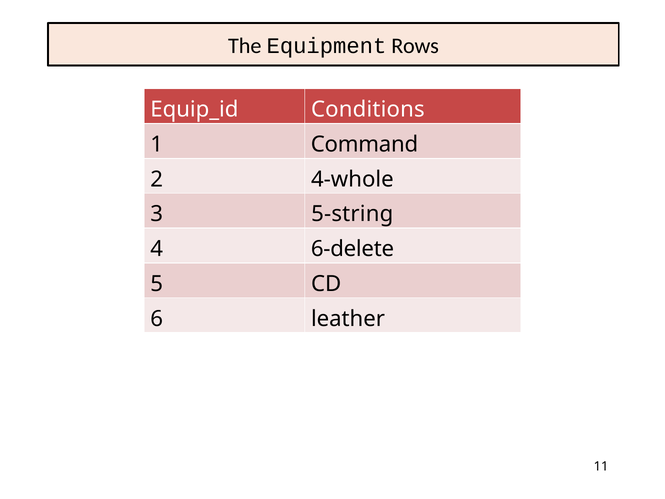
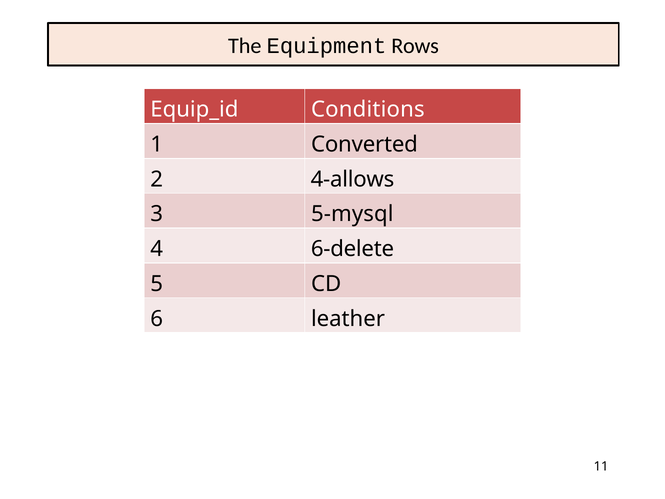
Command: Command -> Converted (364, 144)
4-whole: 4-whole -> 4-allows (352, 179)
5-string: 5-string -> 5-mysql (352, 214)
